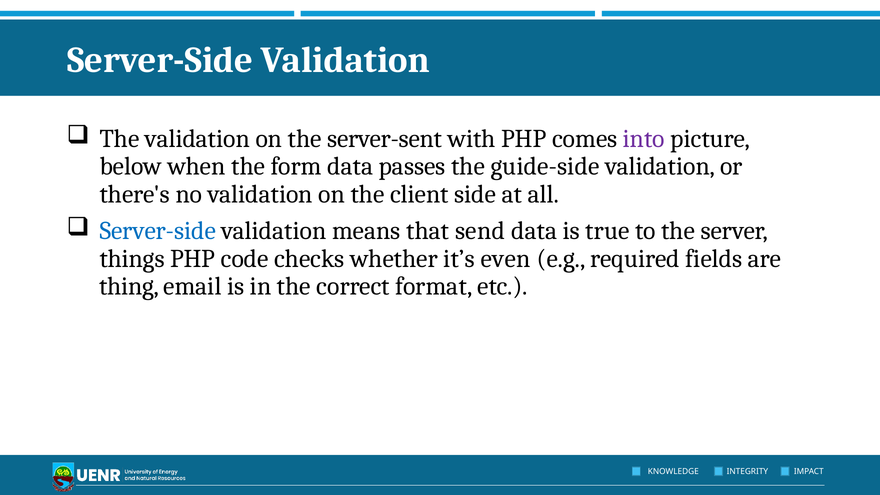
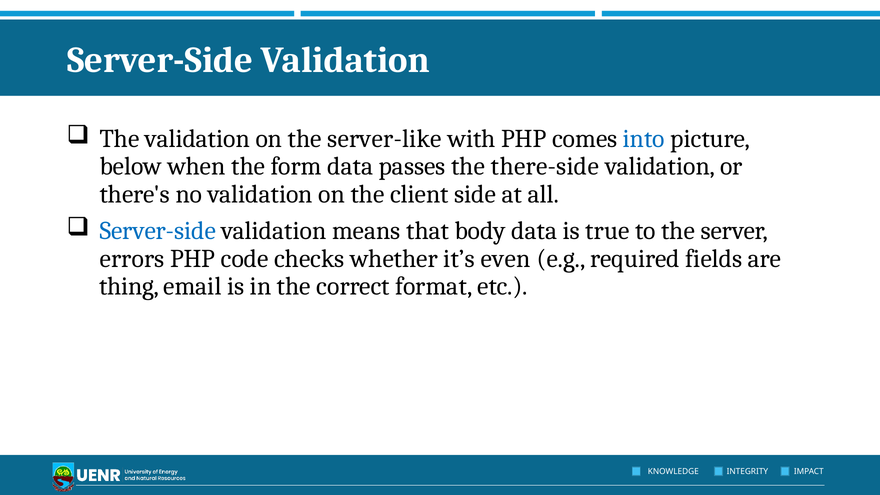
server-sent: server-sent -> server-like (385, 139)
into colour: purple -> blue (644, 139)
guide-side: guide-side -> there-side (545, 166)
send: send -> body (480, 231)
things: things -> errors (132, 259)
